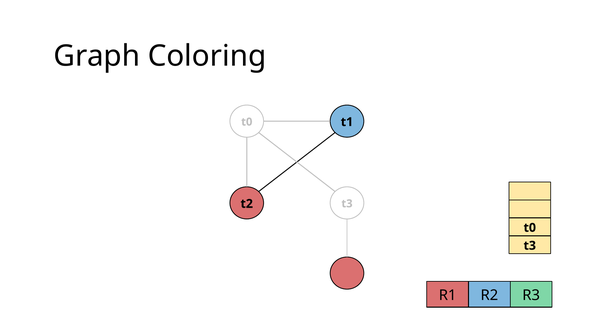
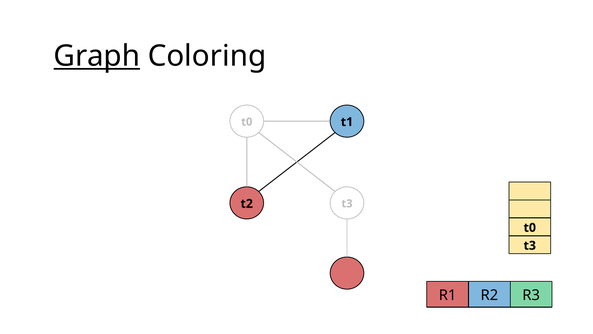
Graph underline: none -> present (97, 56)
